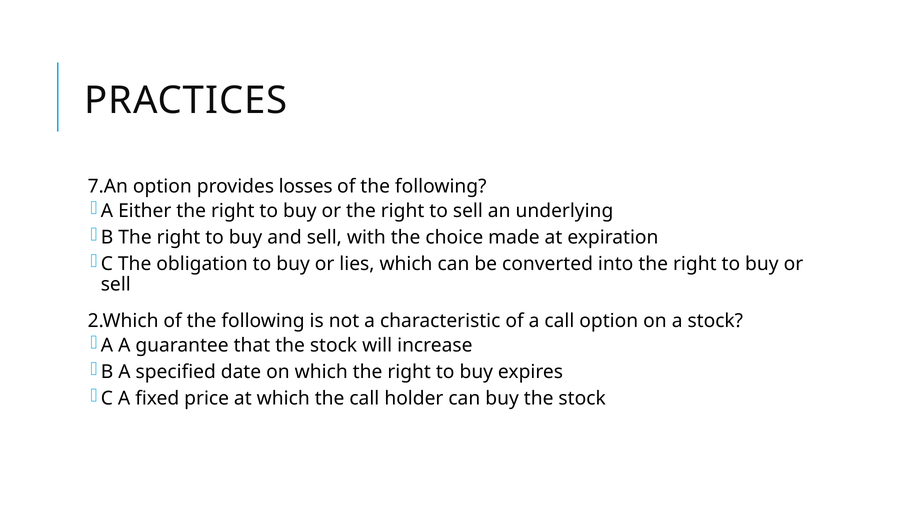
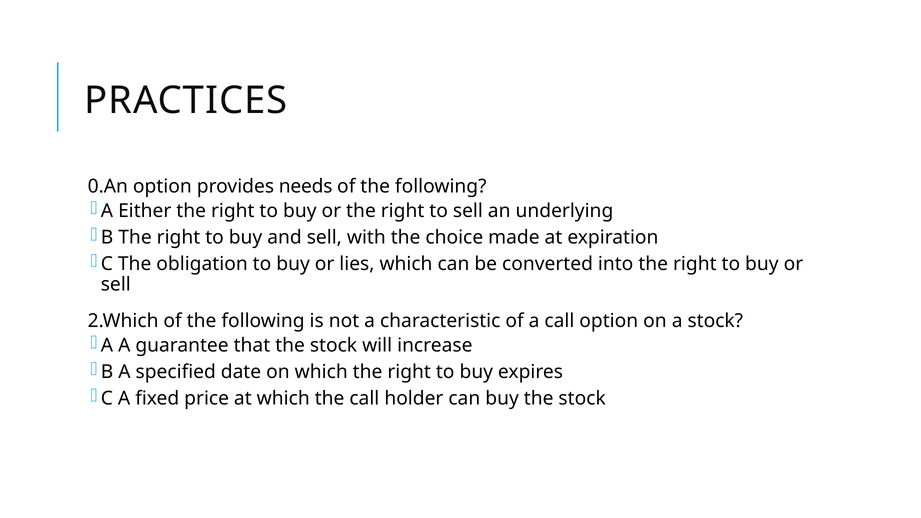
7.An: 7.An -> 0.An (108, 186)
losses: losses -> needs (306, 186)
